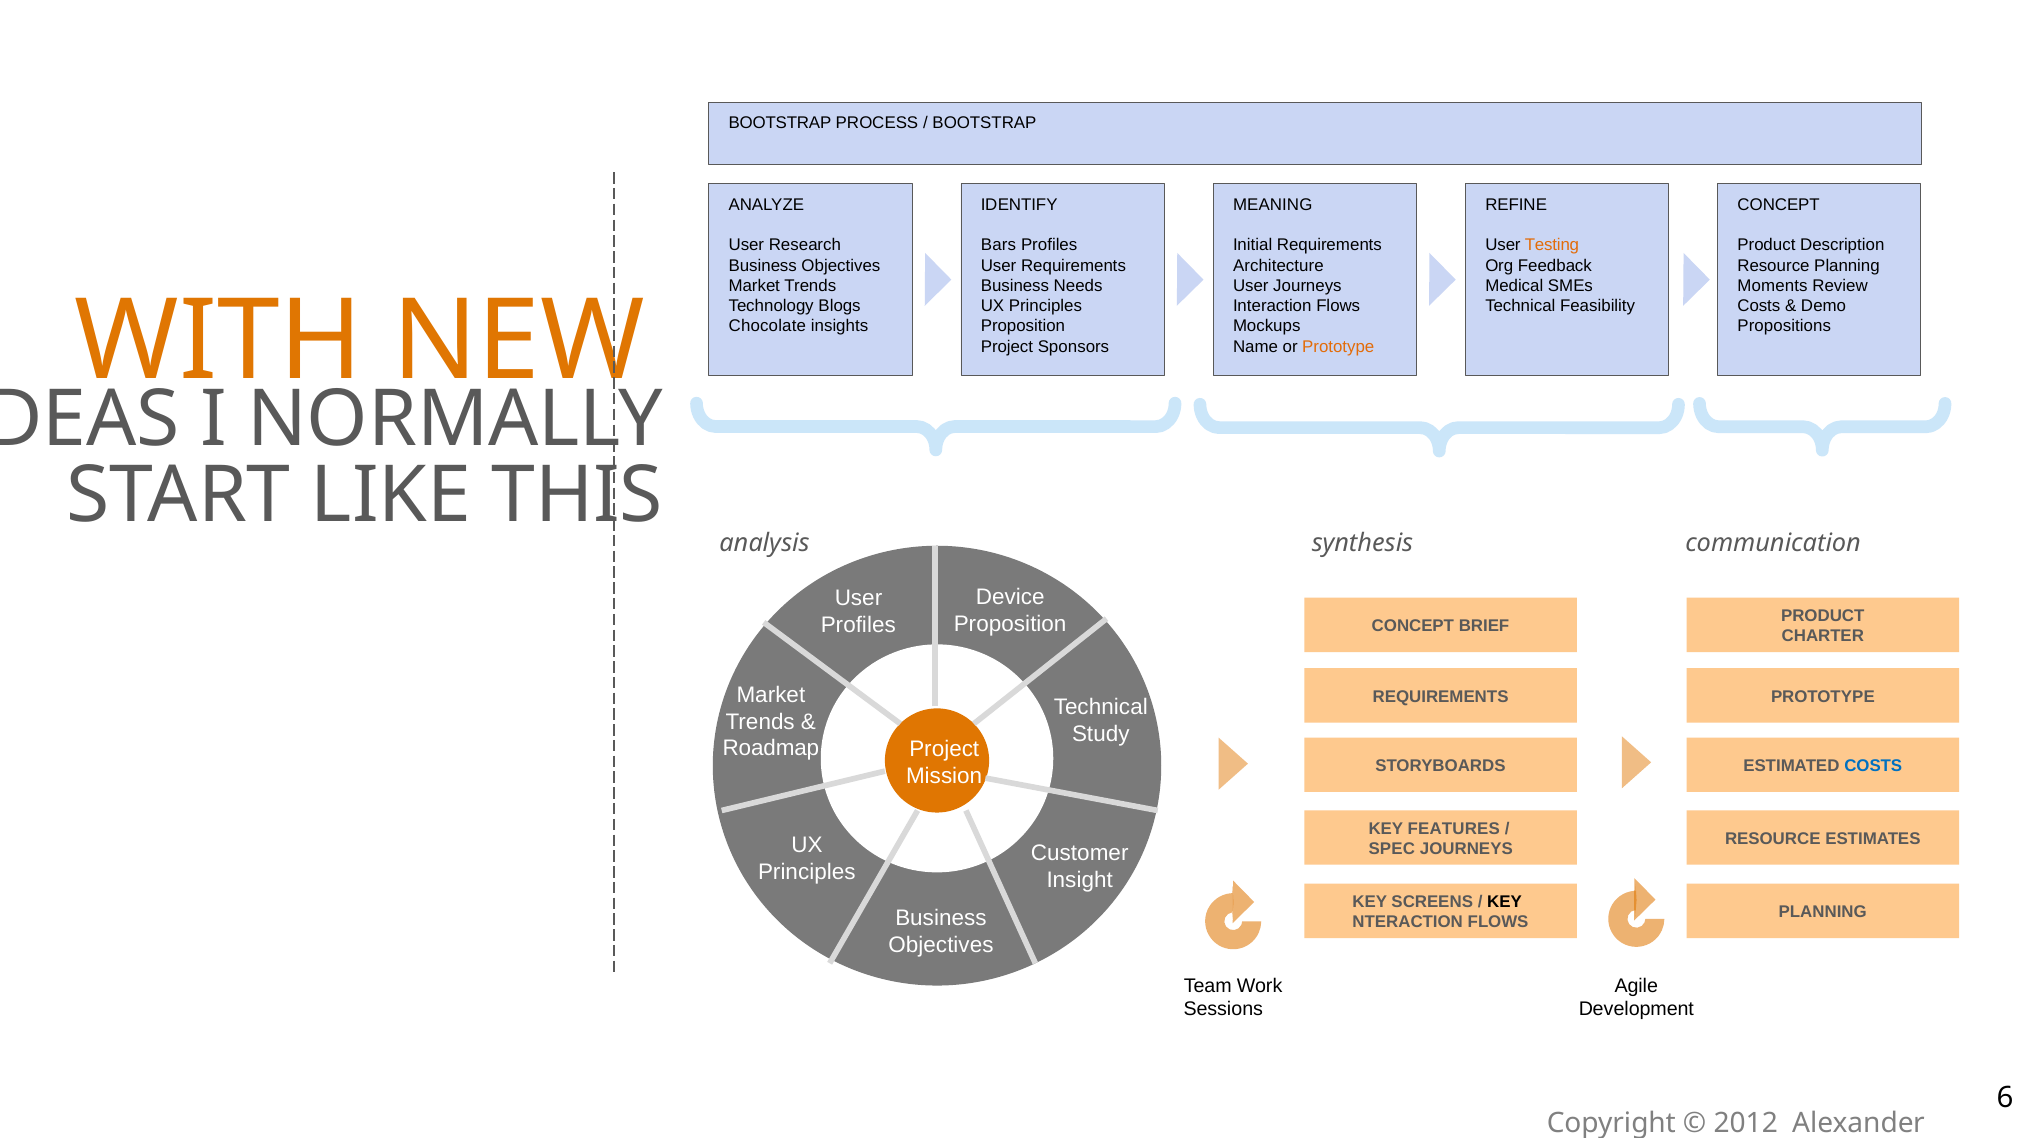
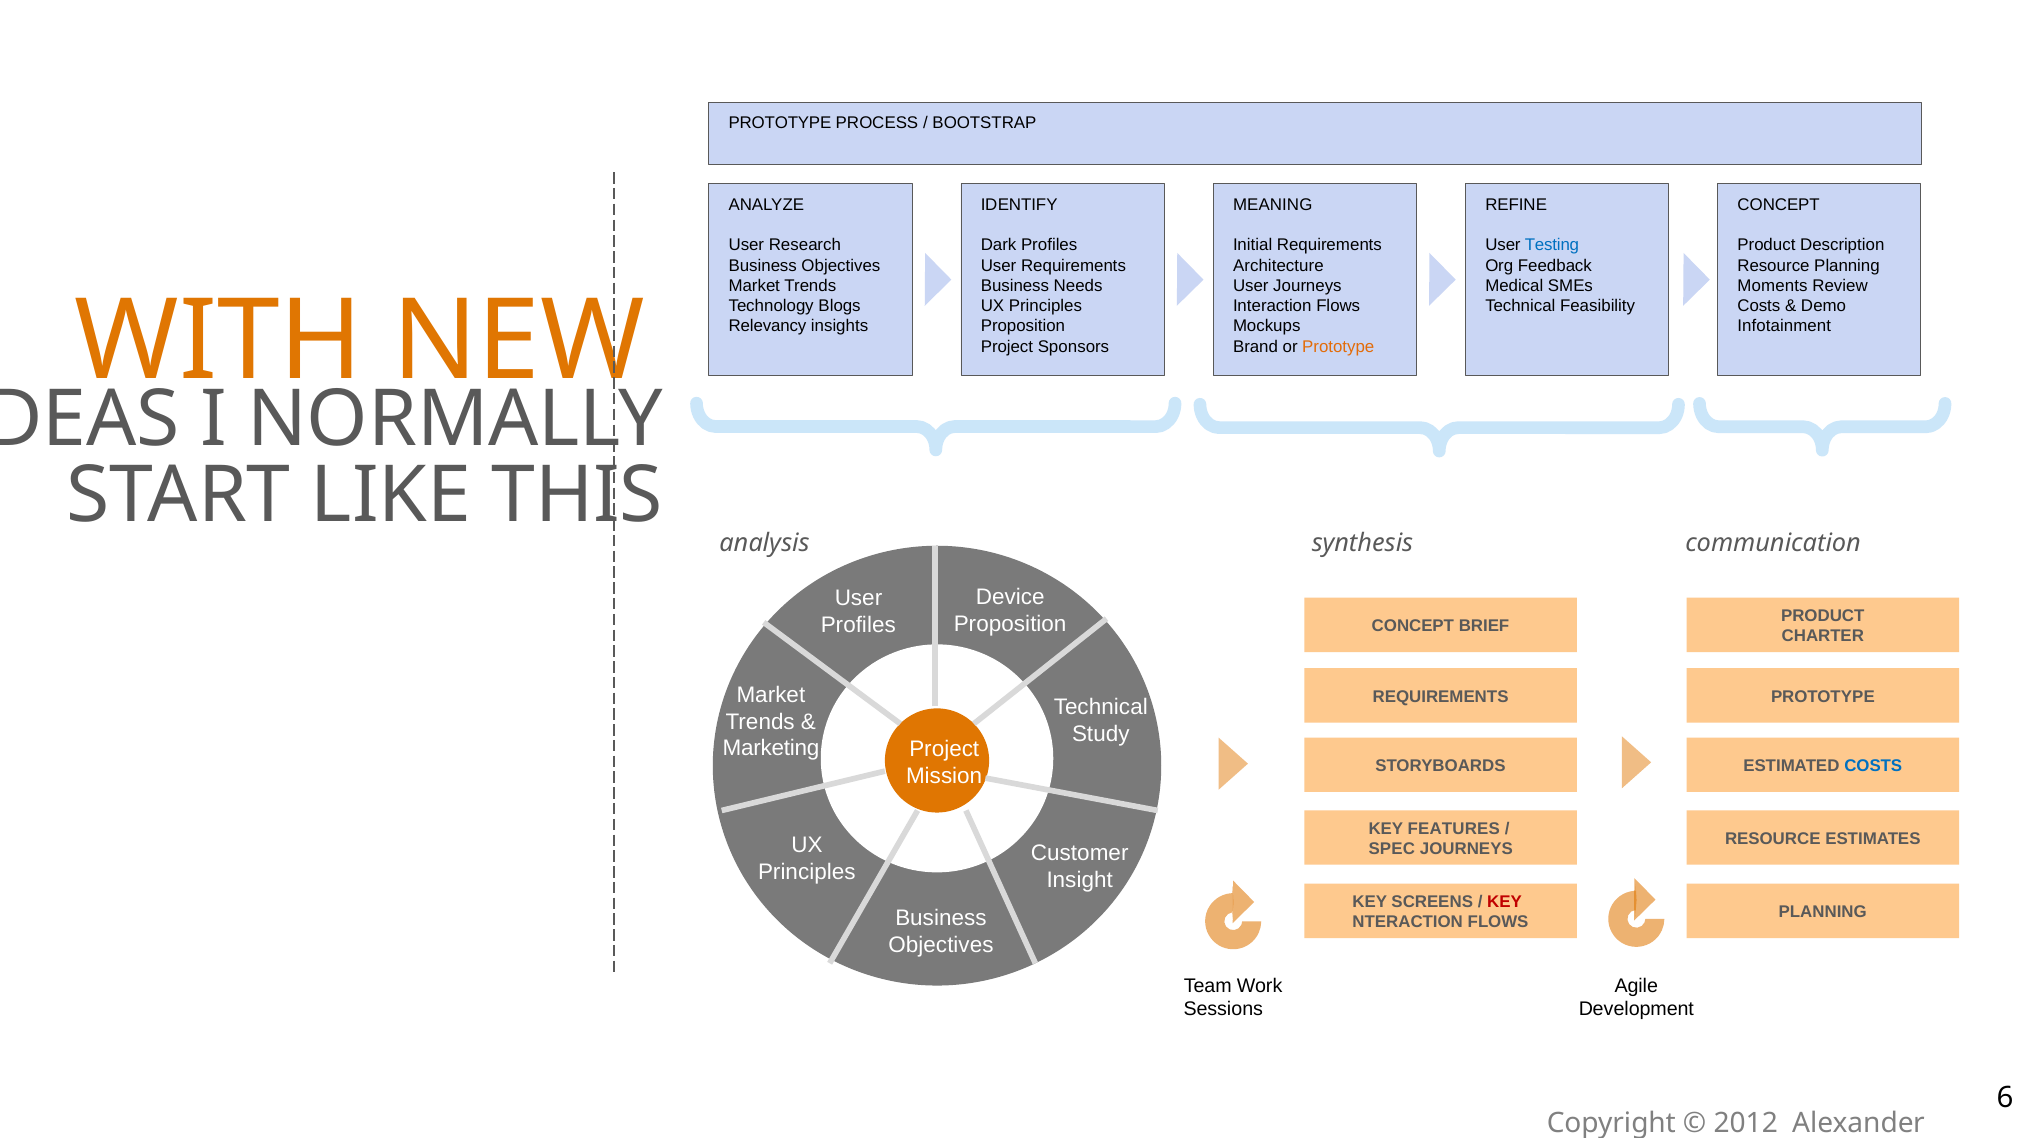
BOOTSTRAP: BOOTSTRAP -> PROTOTYPE (780, 123)
Bars: Bars -> Dark (999, 245)
Testing colour: orange -> blue (1552, 245)
Chocolate: Chocolate -> Relevancy (767, 326)
Propositions: Propositions -> Infotainment (1784, 326)
Name: Name -> Brand (1256, 347)
Roadmap: Roadmap -> Marketing (771, 749)
KEY colour: black -> red (1504, 902)
